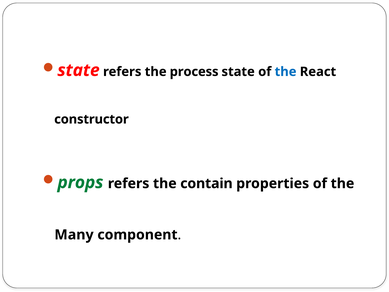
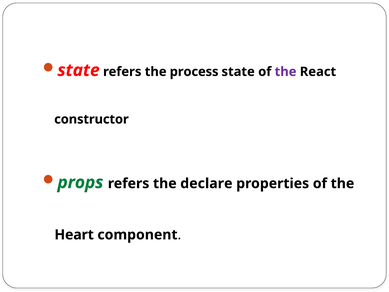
the colour: blue -> purple (286, 72)
contain: contain -> declare (206, 183)
Many: Many -> Heart (74, 235)
